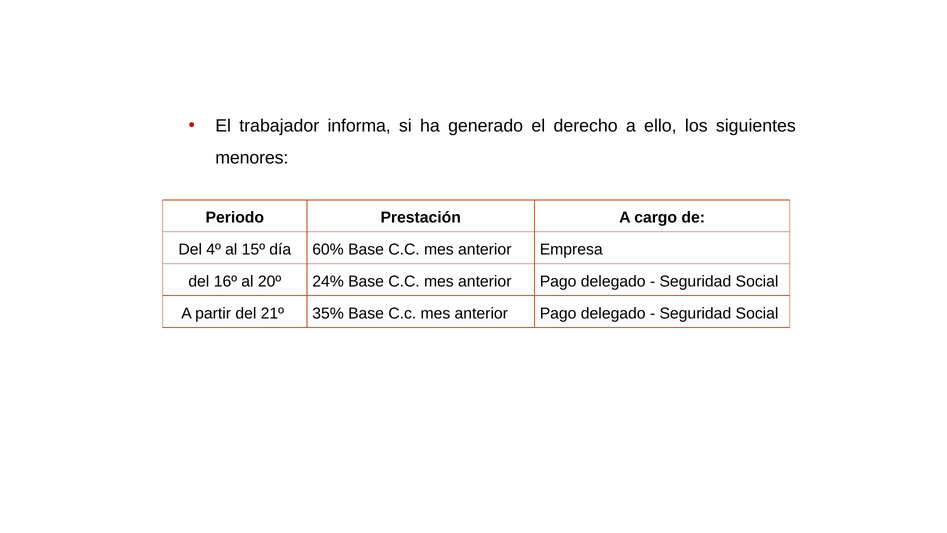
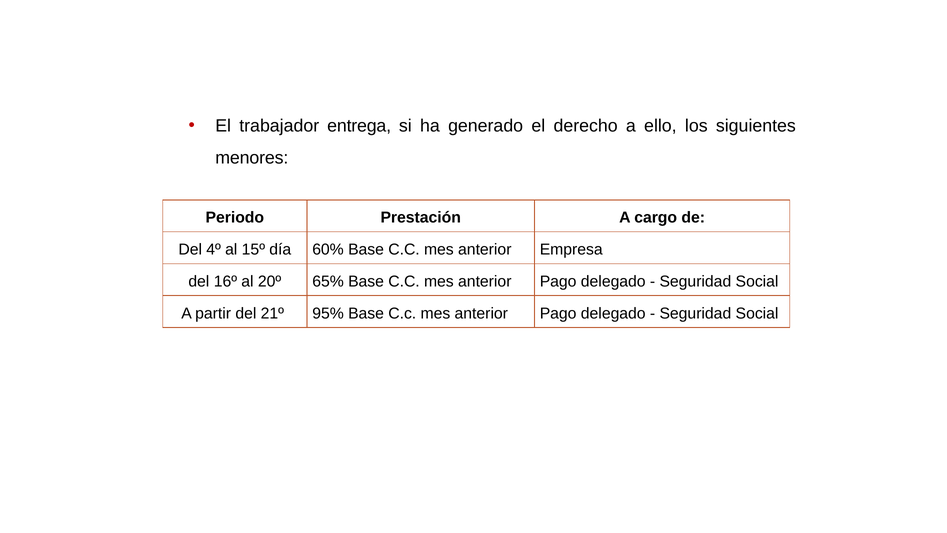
informa: informa -> entrega (359, 126)
24%: 24% -> 65% (328, 281)
35%: 35% -> 95% (328, 313)
